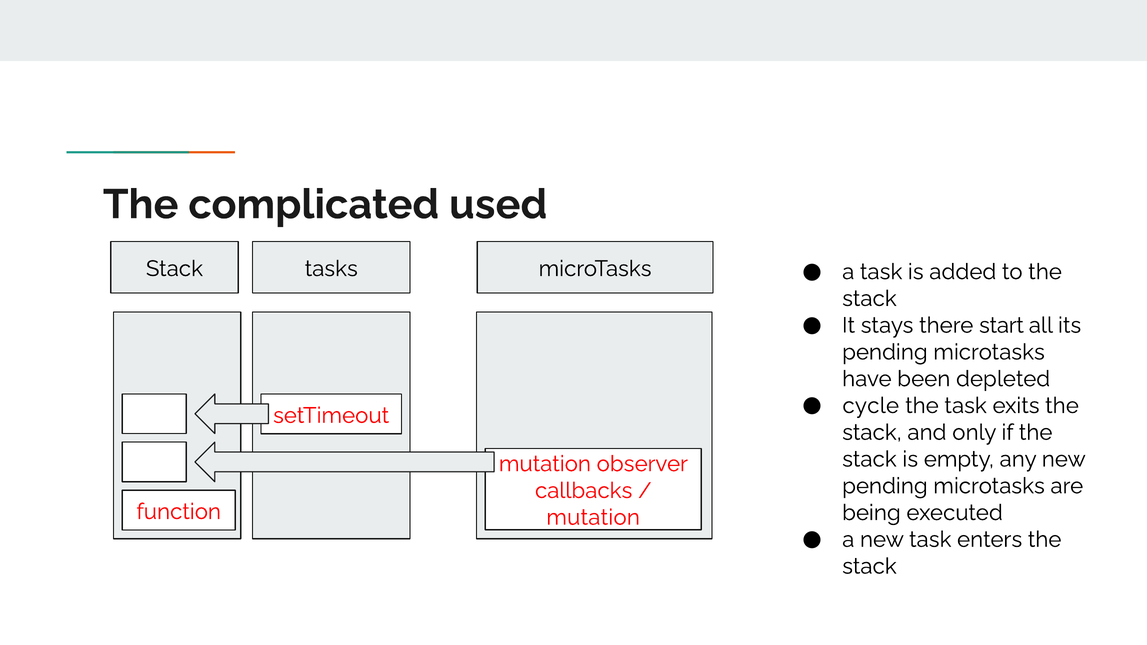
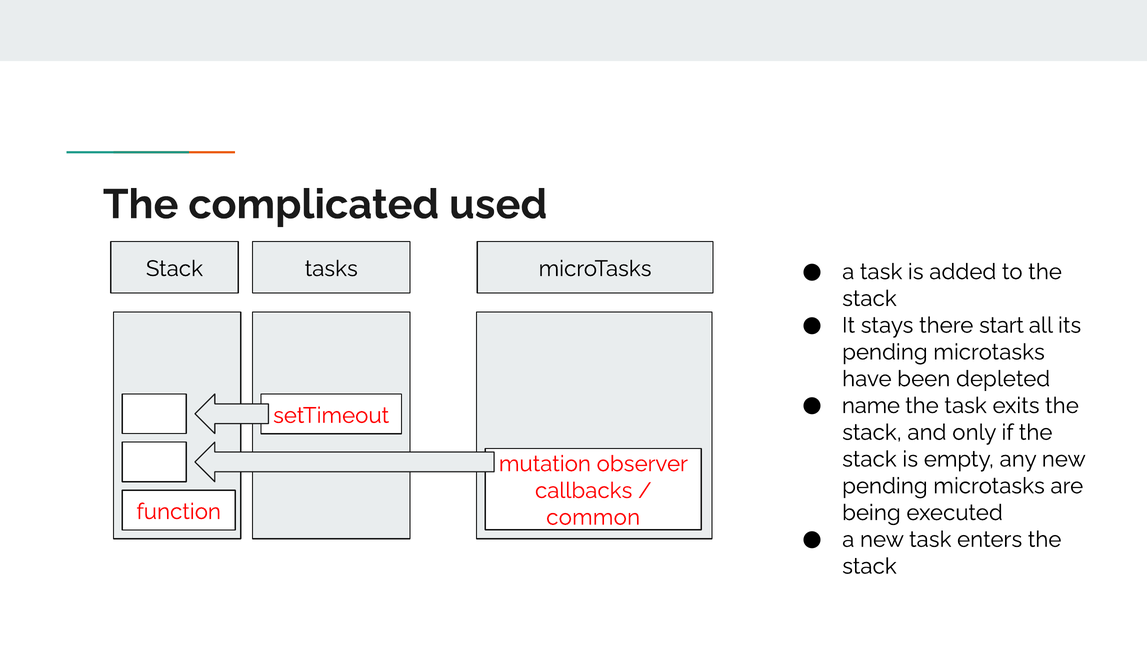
cycle: cycle -> name (871, 406)
mutation: mutation -> common (593, 518)
